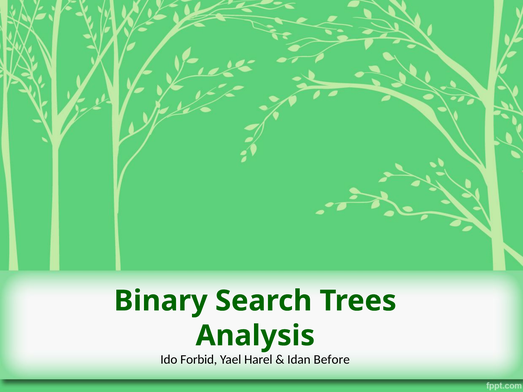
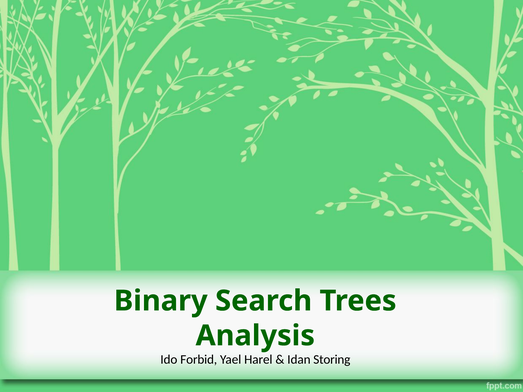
Before: Before -> Storing (332, 360)
